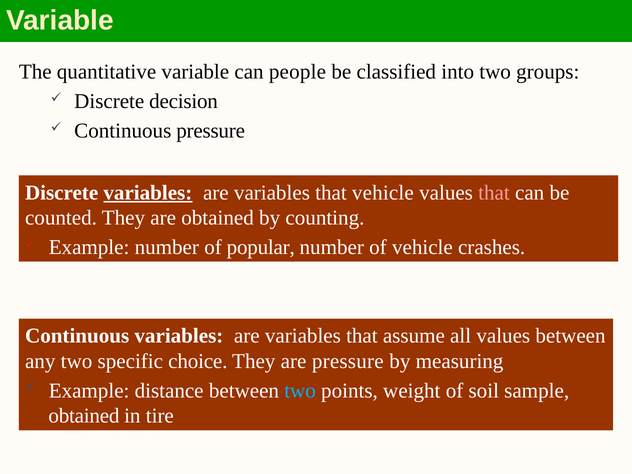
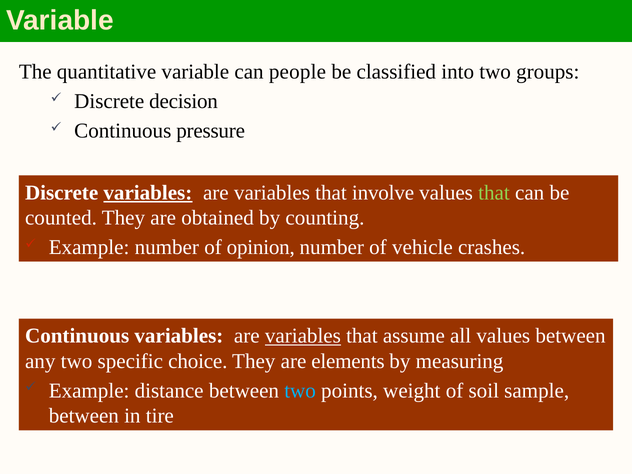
that vehicle: vehicle -> involve (383, 193)
that colour: pink -> light green (494, 193)
popular: popular -> opinion (261, 247)
variables underline: none -> present (303, 336)
are pressure: pressure -> elements (348, 361)
obtained: obtained -> between (84, 416)
